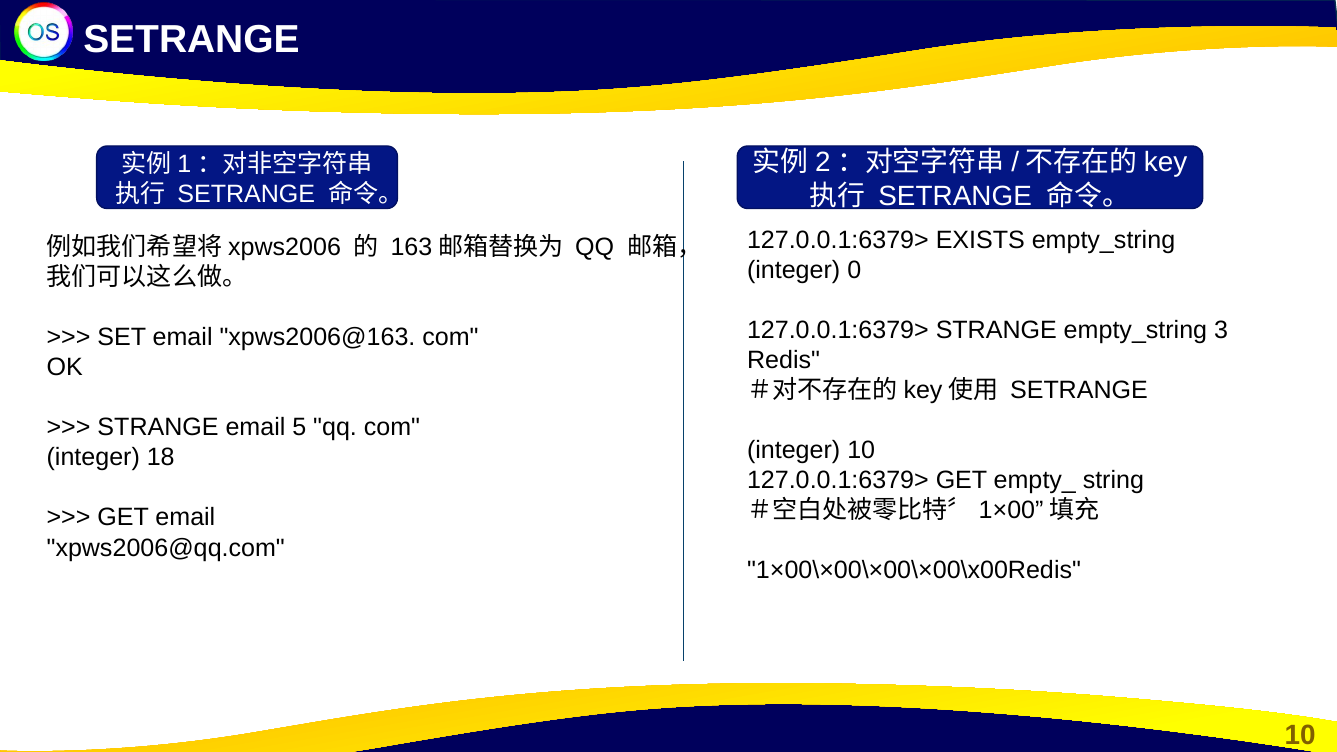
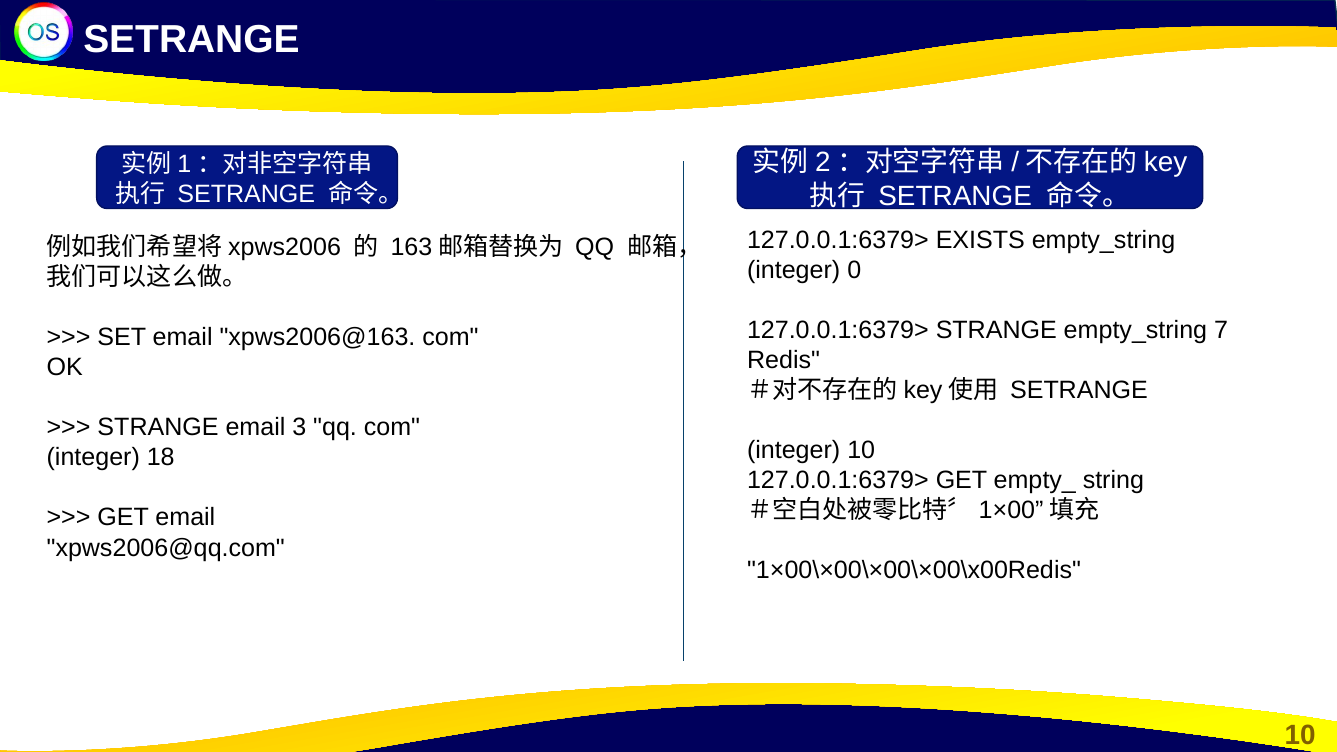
3: 3 -> 7 (1221, 330)
5: 5 -> 3 (299, 427)
